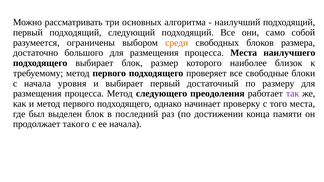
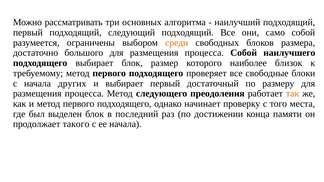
процесса Места: Места -> Собой (244, 53)
уровня: уровня -> других (72, 83)
так colour: purple -> orange (293, 94)
